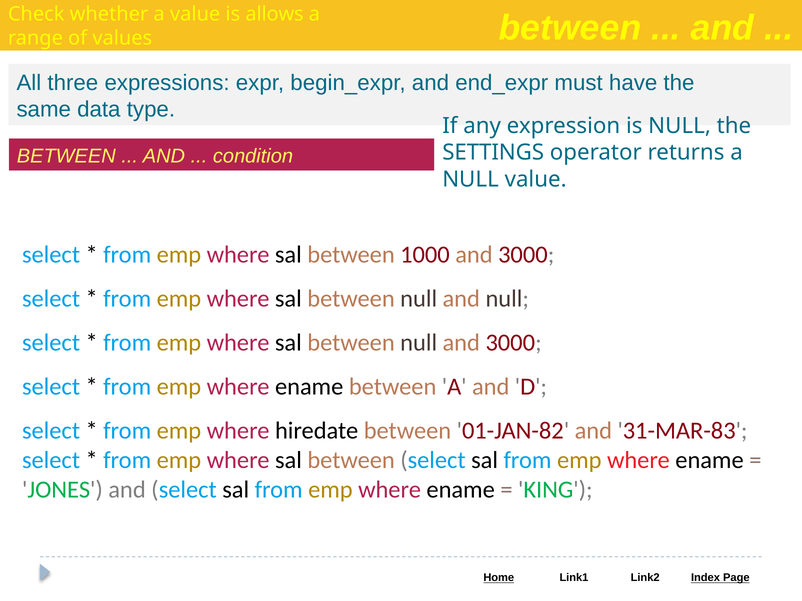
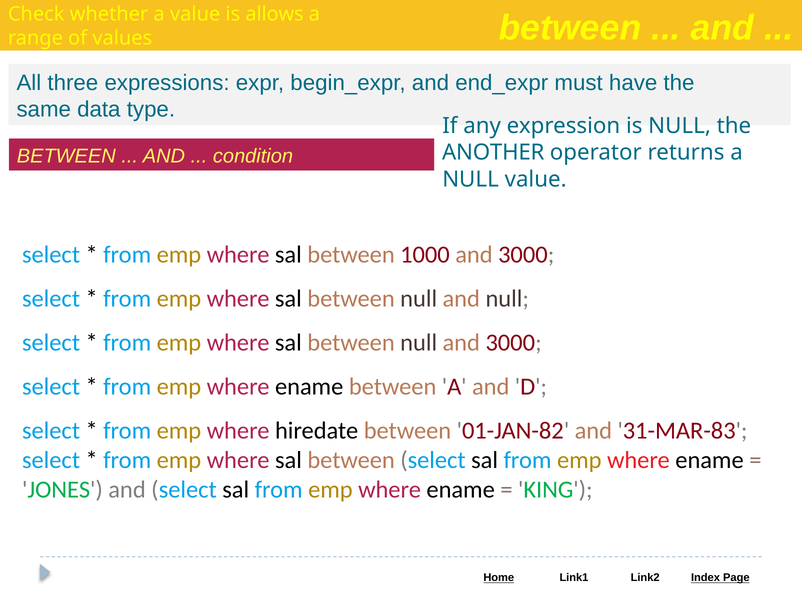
SETTINGS: SETTINGS -> ANOTHER (493, 153)
